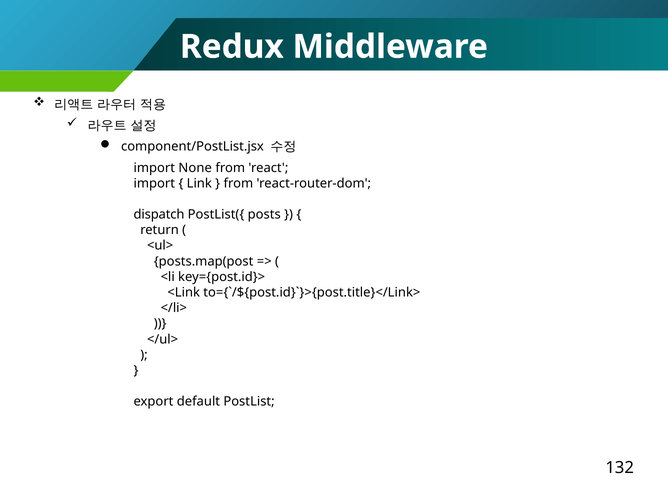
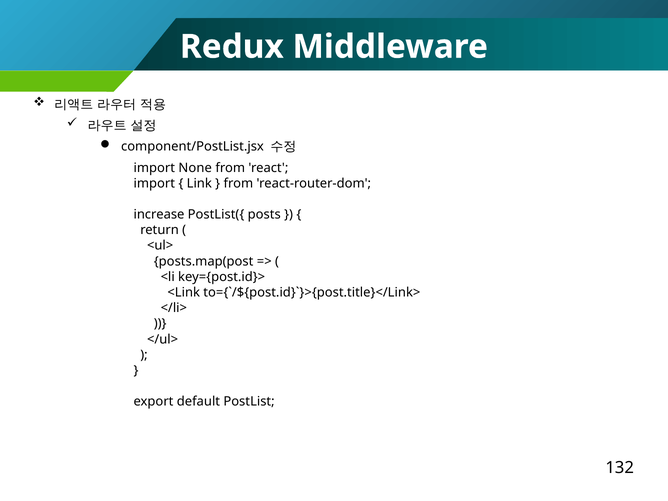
dispatch: dispatch -> increase (159, 215)
